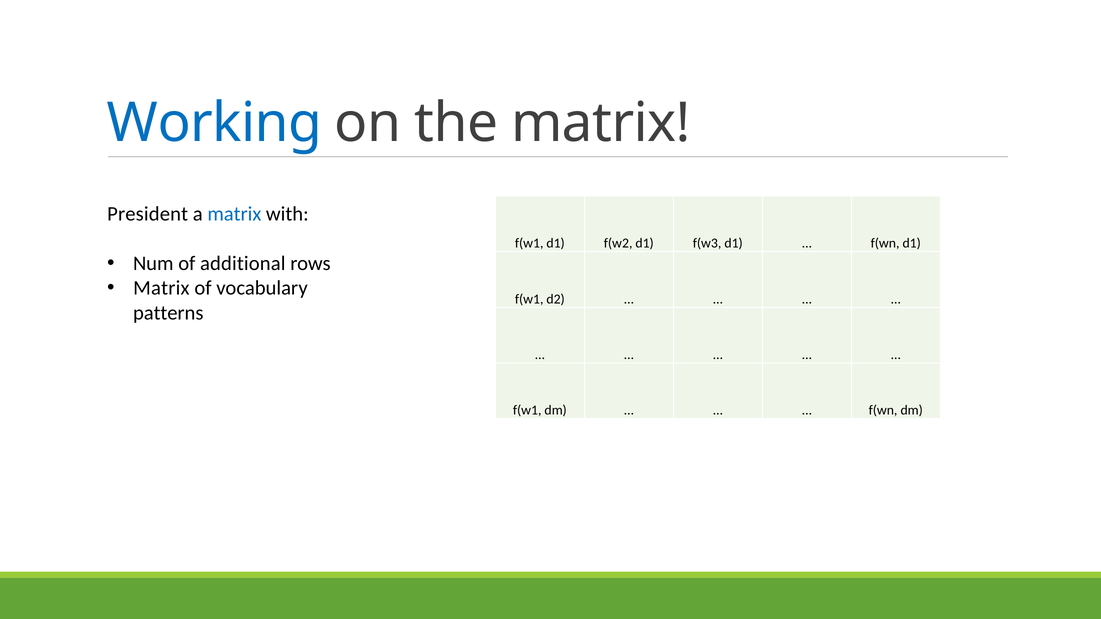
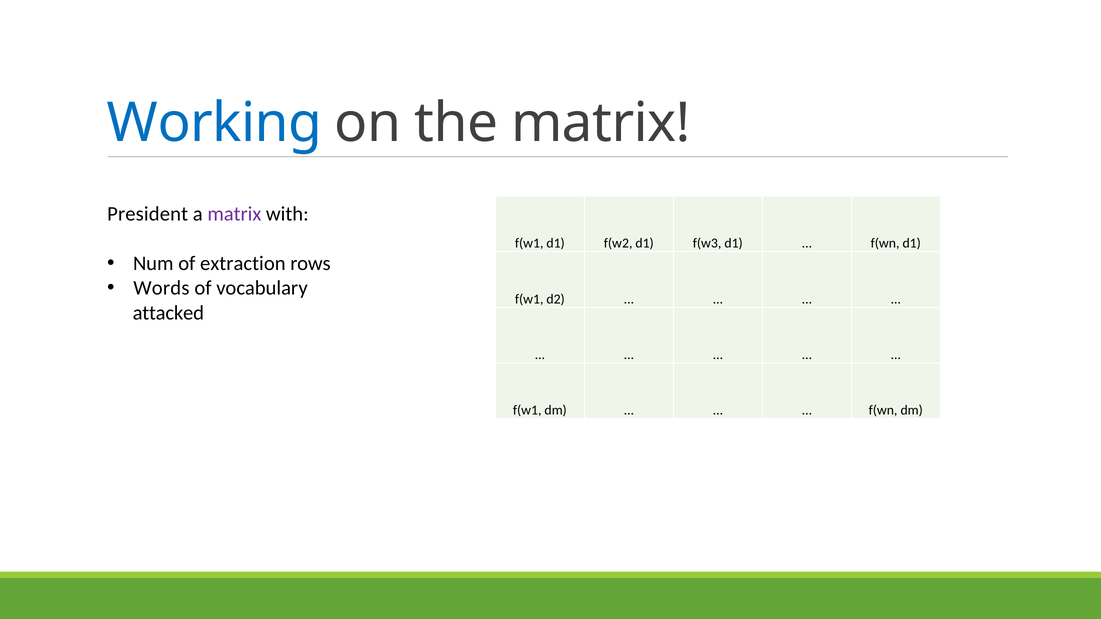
matrix colour: blue -> purple (234, 214)
additional: additional -> extraction (243, 264)
Matrix: Matrix -> Words (161, 288)
patterns: patterns -> attacked (168, 313)
